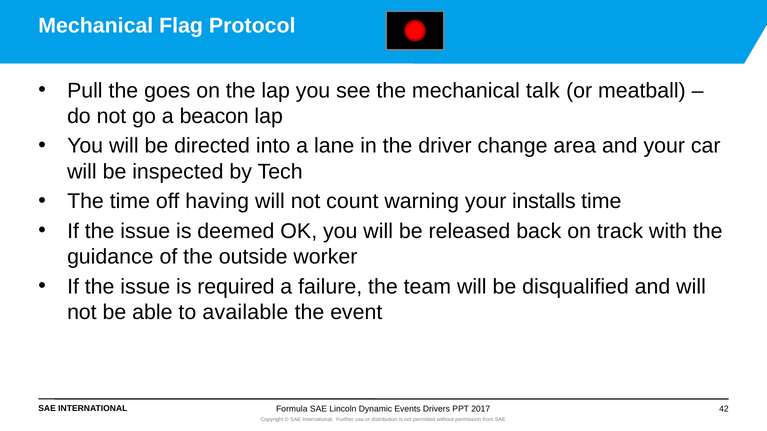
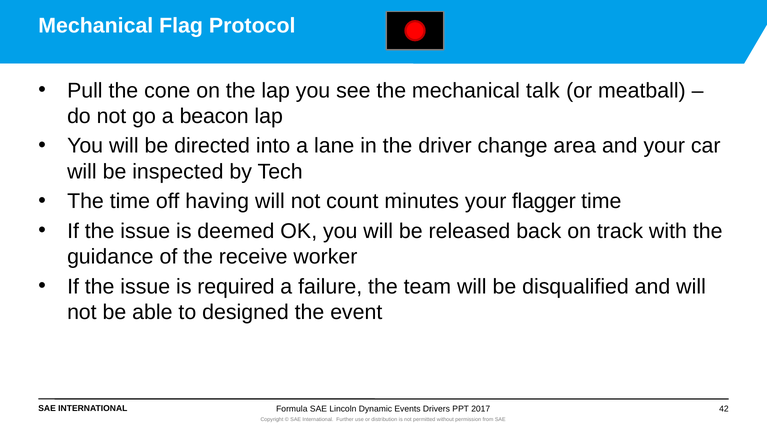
goes: goes -> cone (167, 91)
warning: warning -> minutes (422, 202)
installs: installs -> flagger (544, 202)
outside: outside -> receive (253, 257)
available: available -> designed (245, 312)
